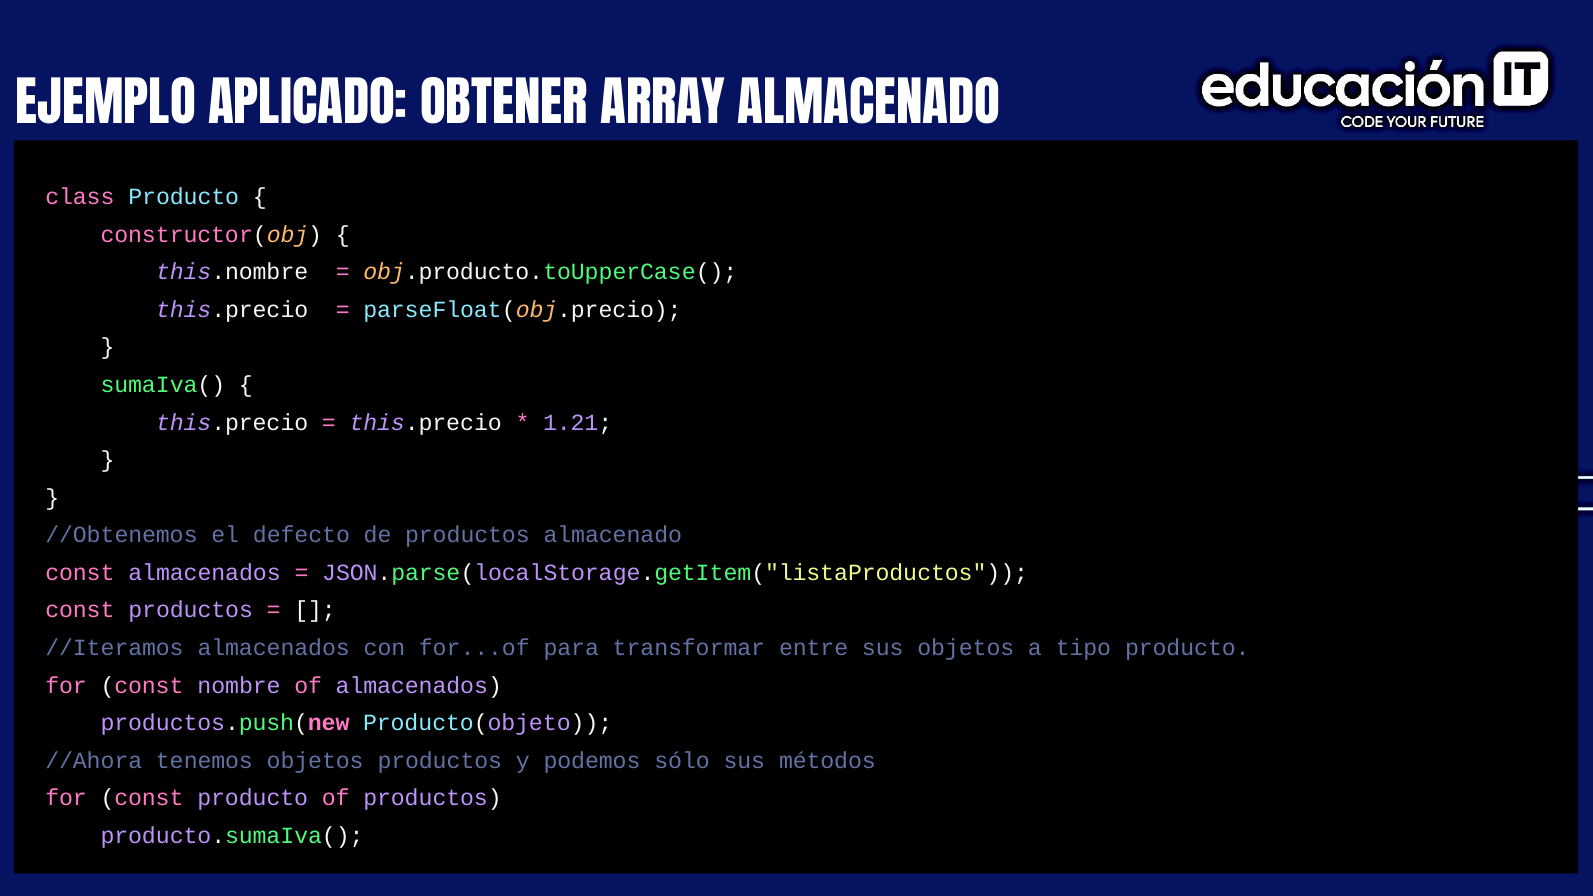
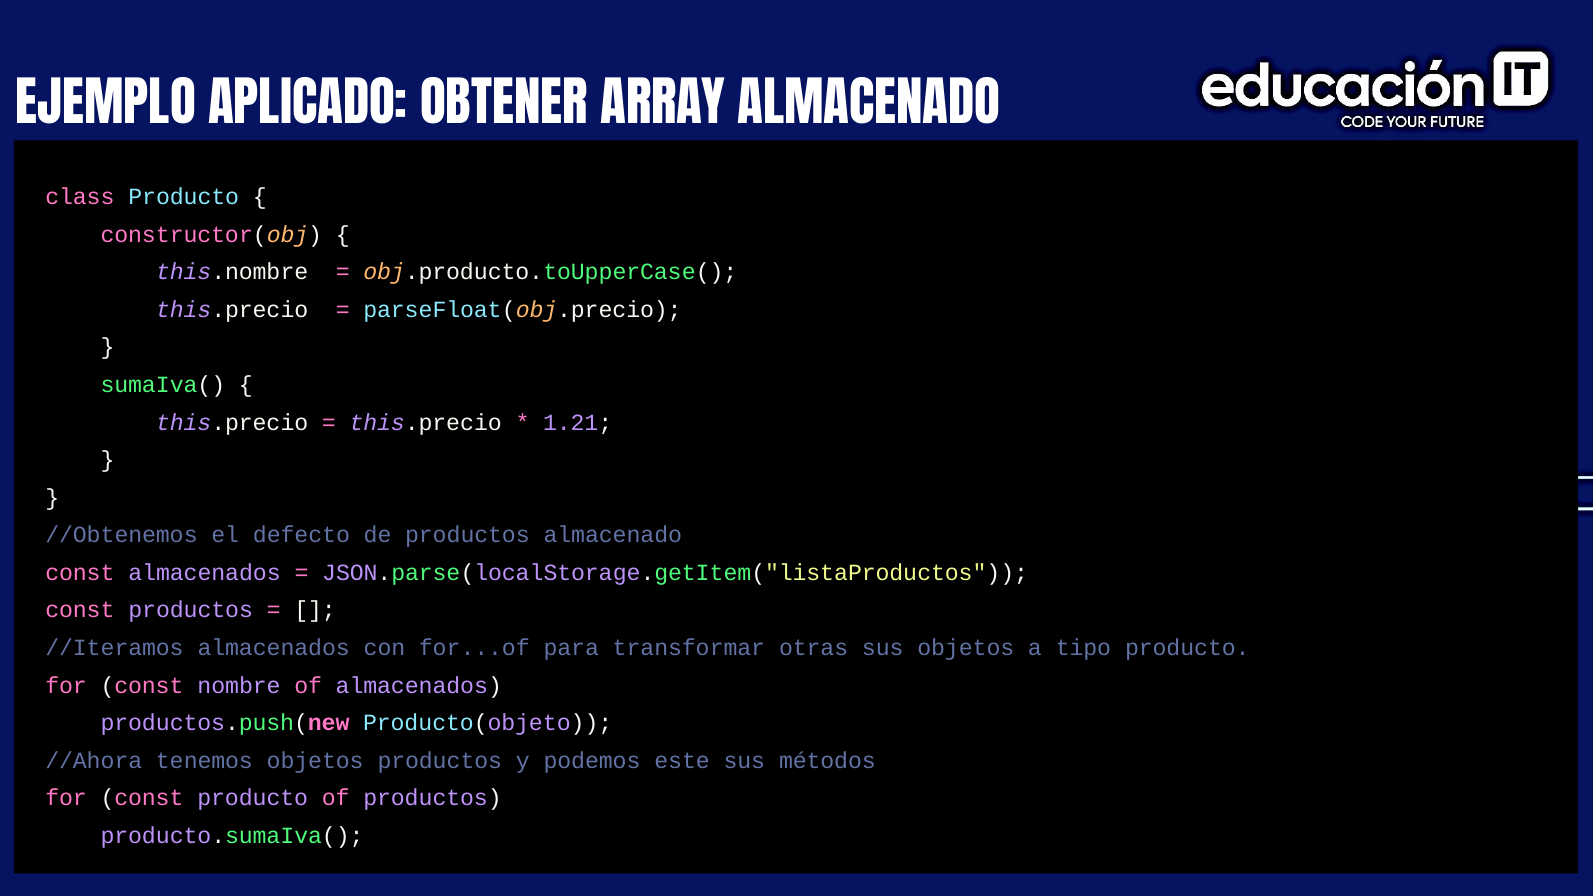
entre: entre -> otras (814, 648)
sólo: sólo -> este (682, 761)
